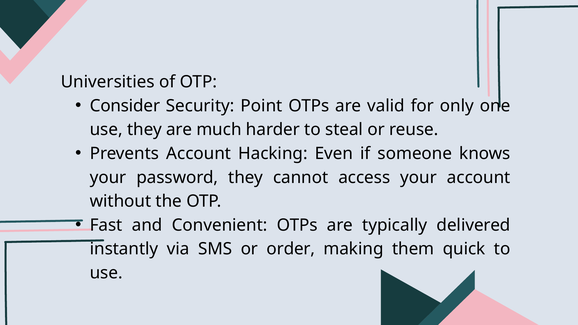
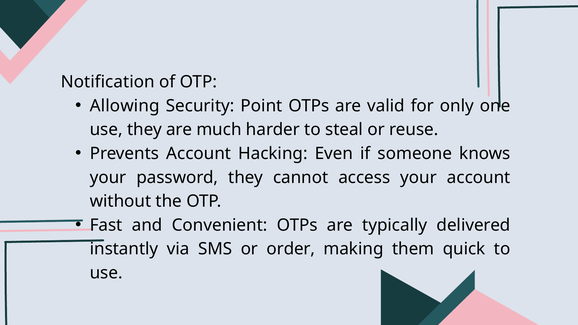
Universities: Universities -> Notification (108, 82)
Consider: Consider -> Allowing (125, 106)
